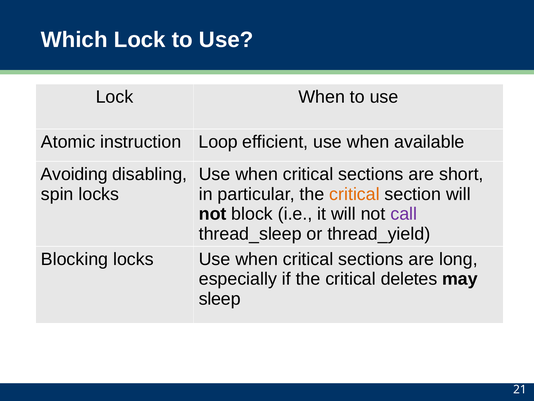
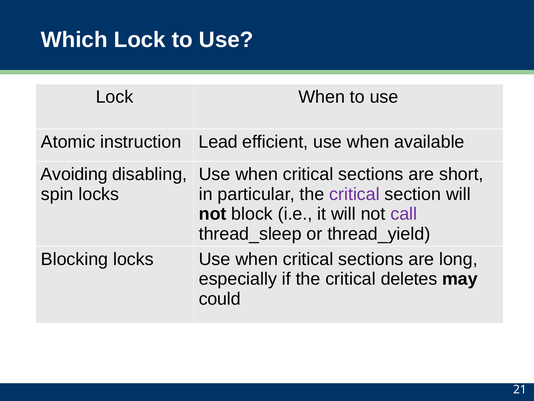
Loop: Loop -> Lead (218, 142)
critical colour: orange -> purple (355, 194)
sleep: sleep -> could (220, 299)
